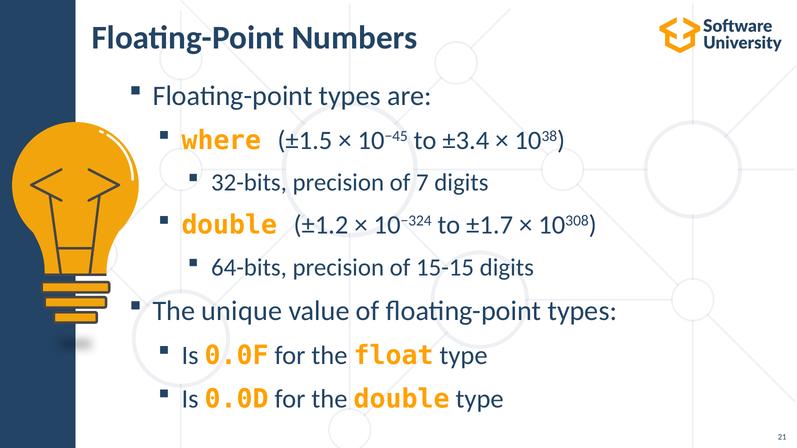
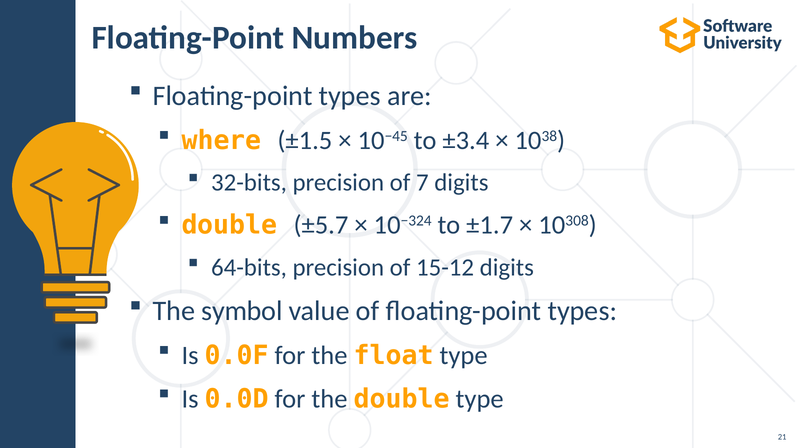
±1.2: ±1.2 -> ±5.7 (321, 225)
15-15: 15-15 -> 15-12 (445, 268)
unique: unique -> symbol (242, 311)
